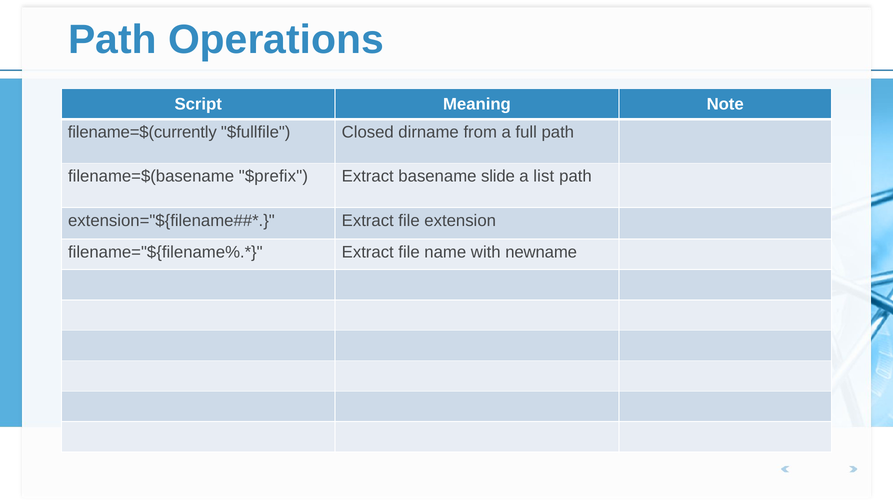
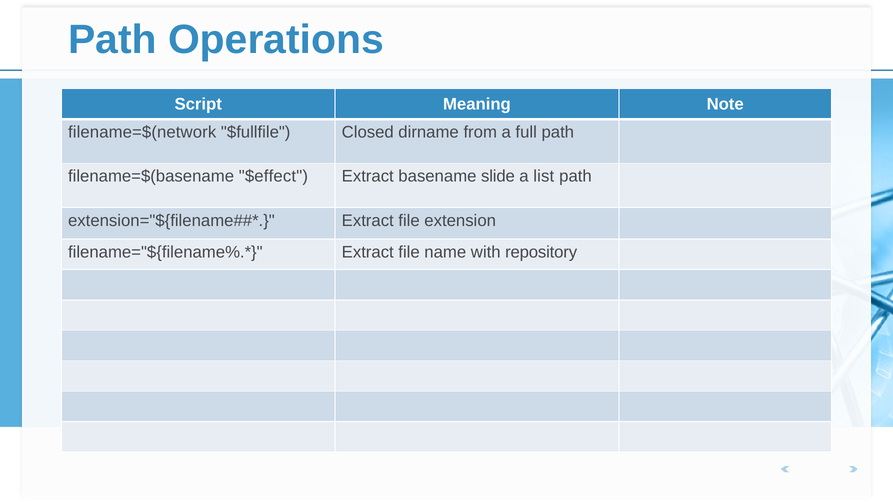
filename=$(currently: filename=$(currently -> filename=$(network (142, 132)
$prefix: $prefix -> $effect (273, 176)
newname: newname -> repository (541, 252)
